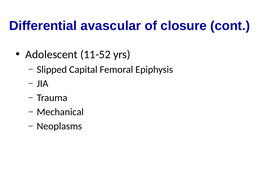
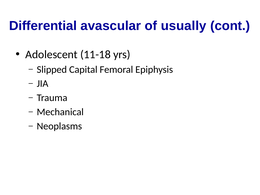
closure: closure -> usually (184, 26)
11-52: 11-52 -> 11-18 (95, 55)
